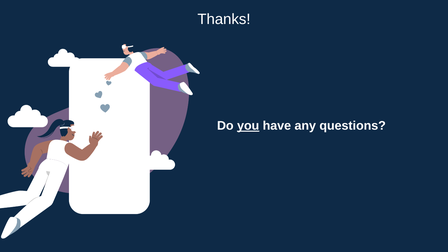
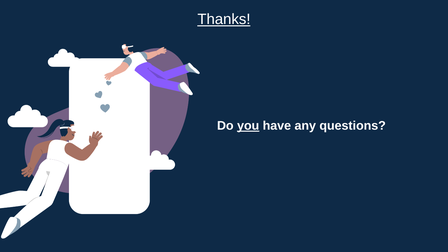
Thanks underline: none -> present (224, 19)
